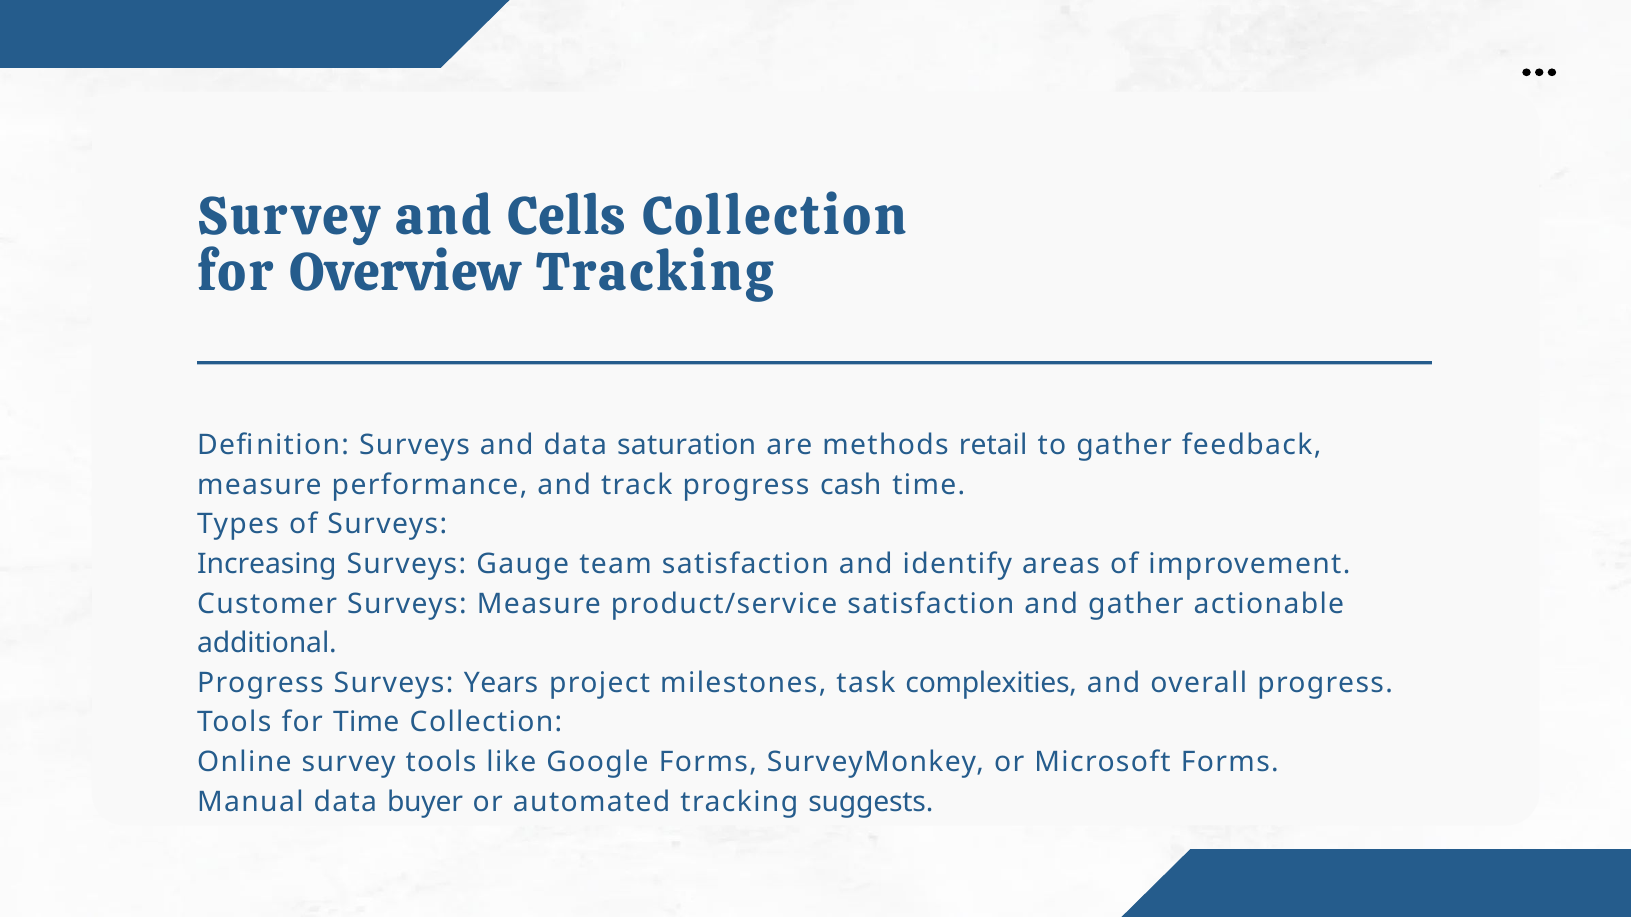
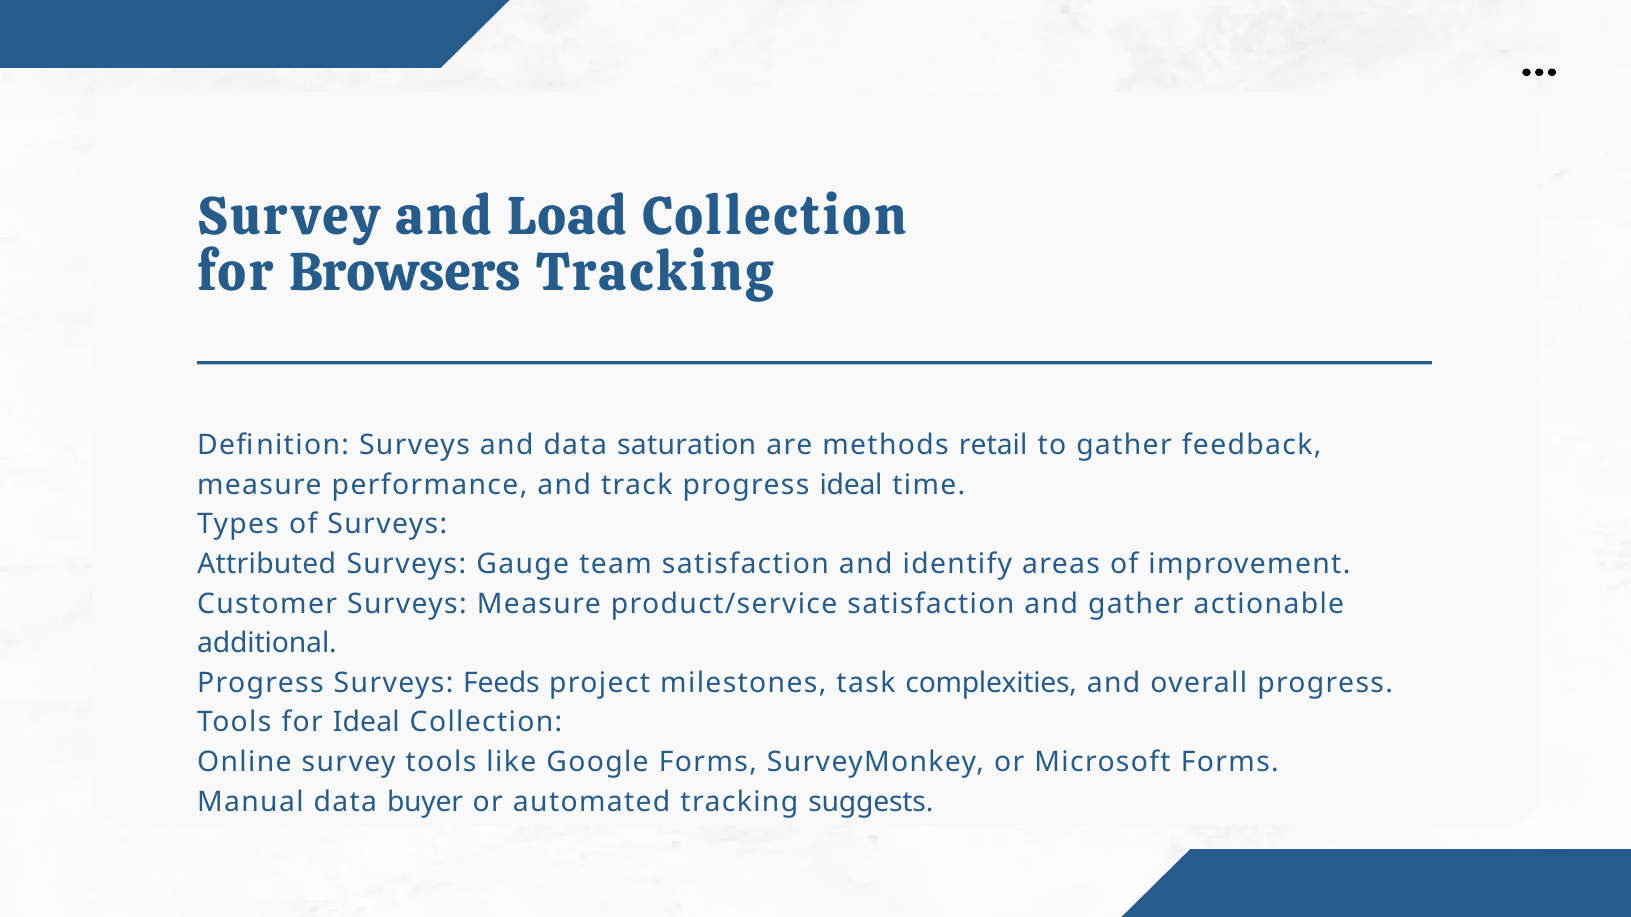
Cells: Cells -> Load (567, 218)
Overview: Overview -> Browsers (405, 273)
progress cash: cash -> ideal (851, 485)
Increasing: Increasing -> Attributed (267, 564)
Years: Years -> Feeds (501, 683)
for Time: Time -> Ideal (366, 723)
